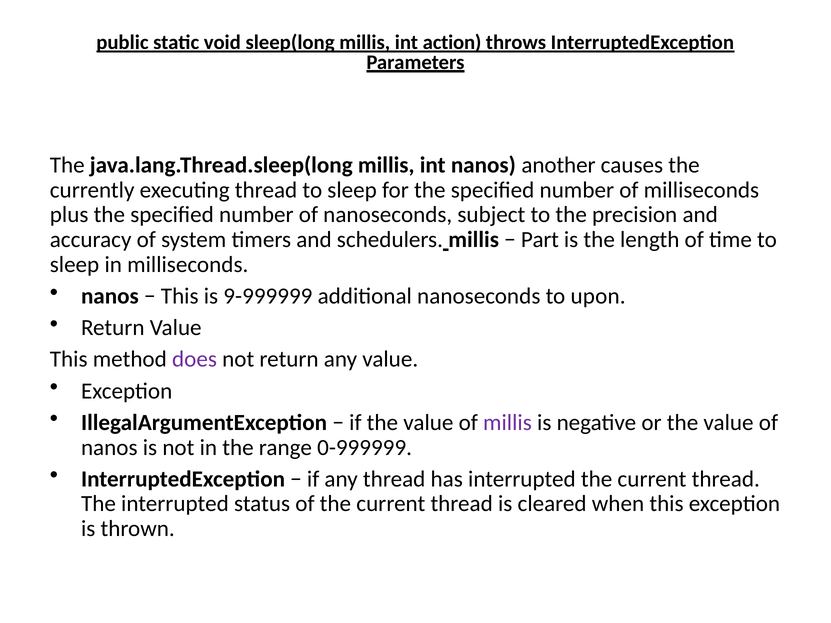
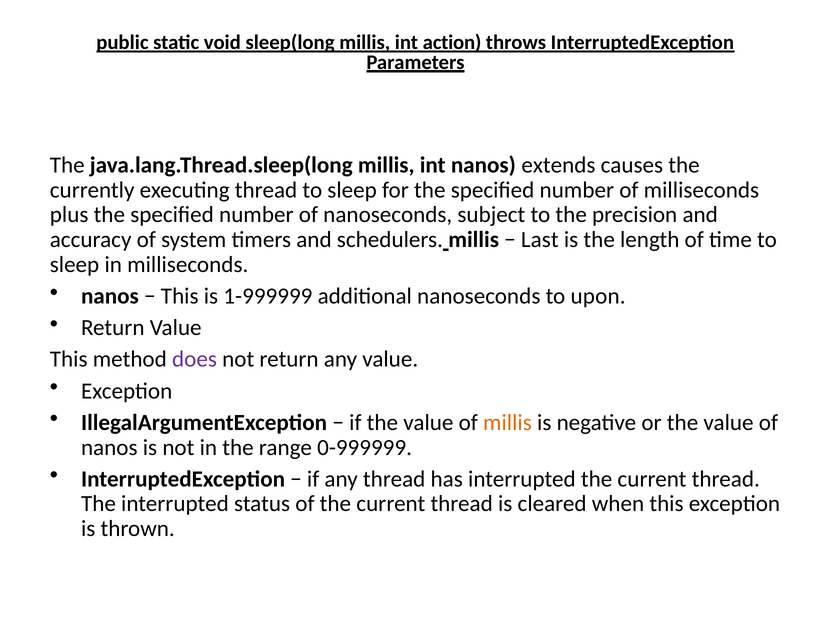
another: another -> extends (558, 165)
Part: Part -> Last (540, 240)
9-999999: 9-999999 -> 1-999999 (268, 296)
millis colour: purple -> orange (507, 423)
